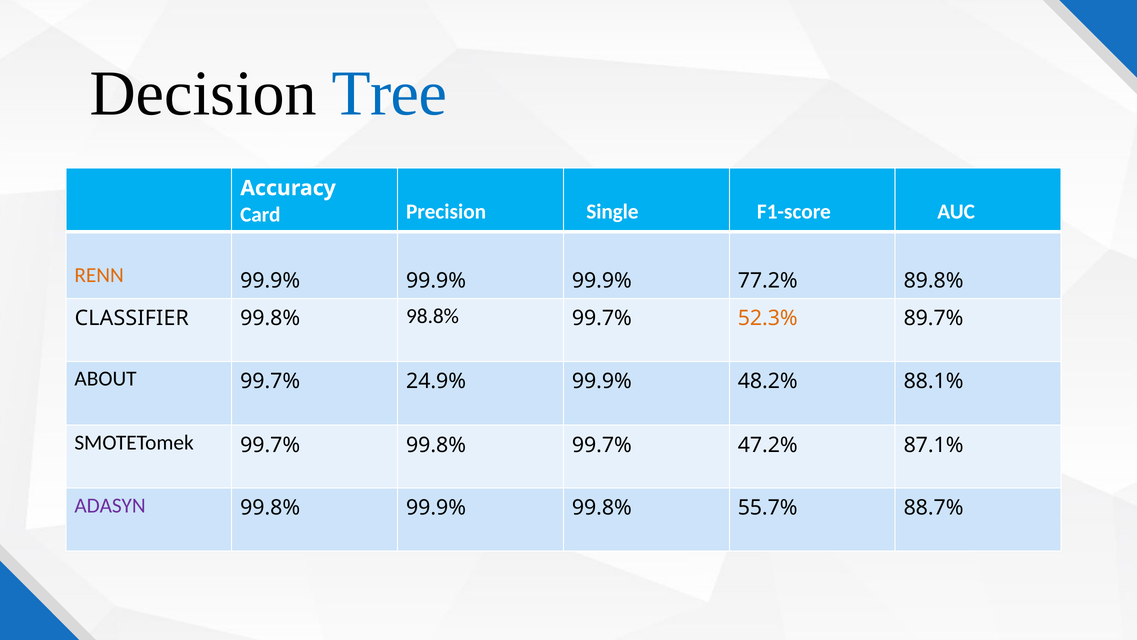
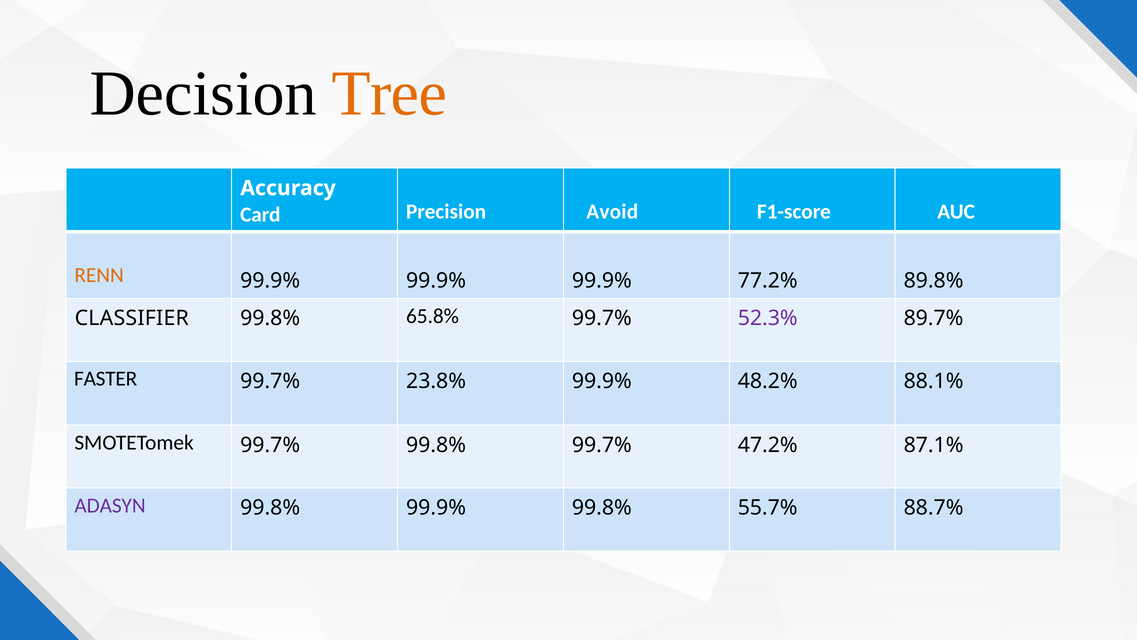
Tree colour: blue -> orange (389, 93)
Single: Single -> Avoid (612, 212)
98.8%: 98.8% -> 65.8% (433, 316)
52.3% colour: orange -> purple (768, 318)
ABOUT: ABOUT -> FASTER (106, 379)
24.9%: 24.9% -> 23.8% (436, 381)
